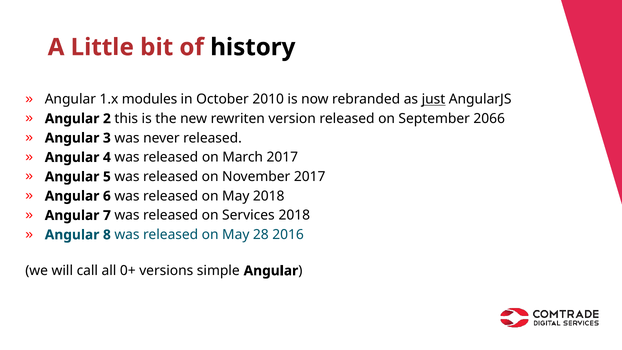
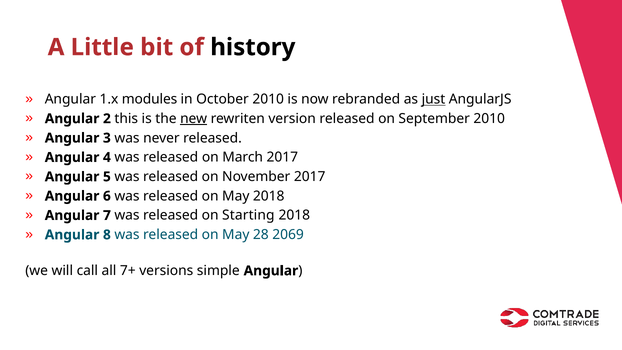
new underline: none -> present (194, 119)
September 2066: 2066 -> 2010 (489, 119)
Services: Services -> Starting (248, 215)
2016: 2016 -> 2069 (288, 235)
0+: 0+ -> 7+ (128, 271)
